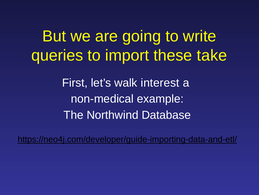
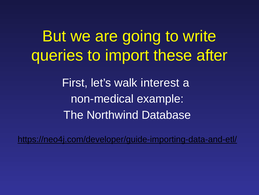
take: take -> after (212, 55)
